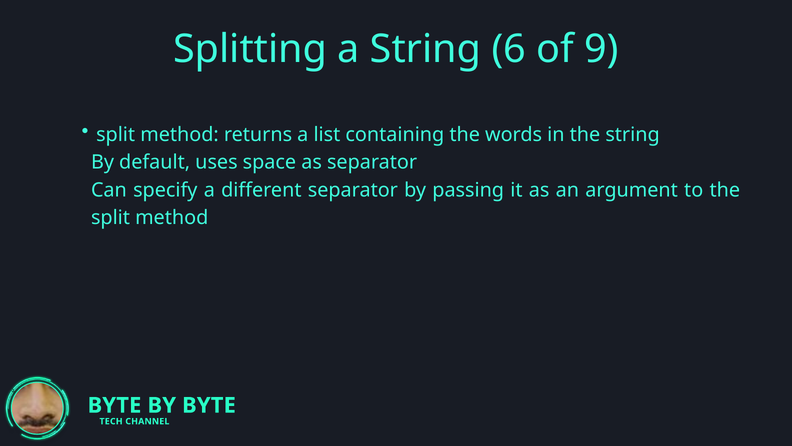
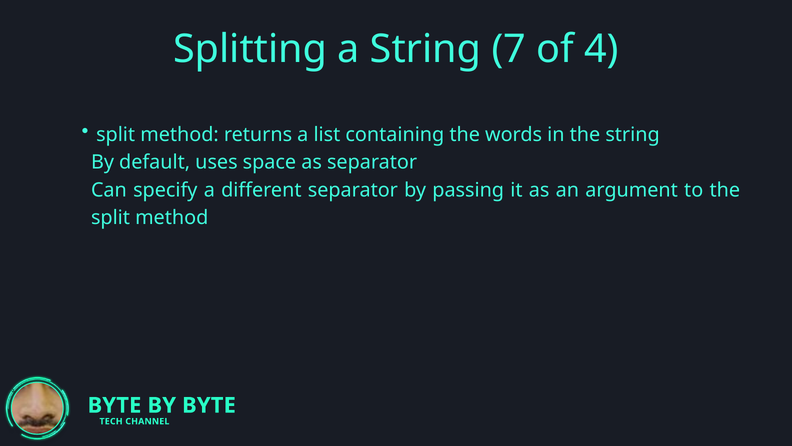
6: 6 -> 7 (509, 49)
9: 9 -> 4 (602, 49)
